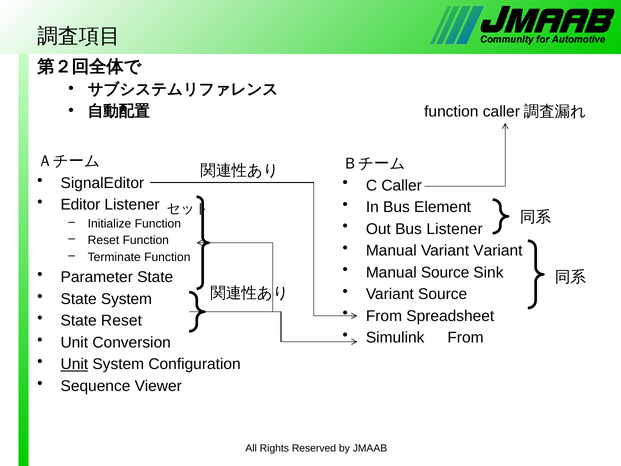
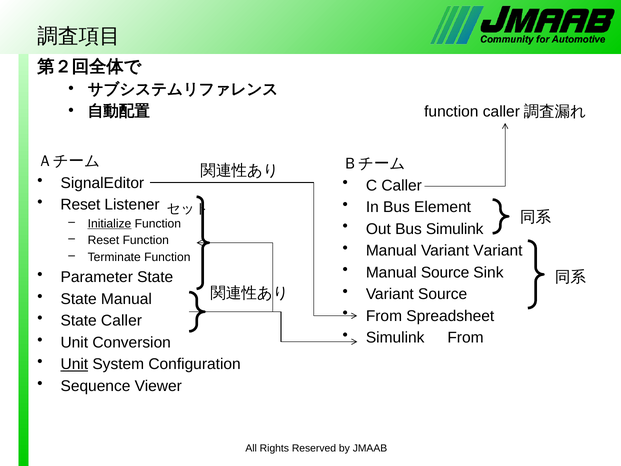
Editor: Editor -> Reset (80, 205)
Initialize underline: none -> present (110, 223)
Bus Listener: Listener -> Simulink (455, 229)
State System: System -> Manual (126, 299)
State Reset: Reset -> Caller (122, 321)
